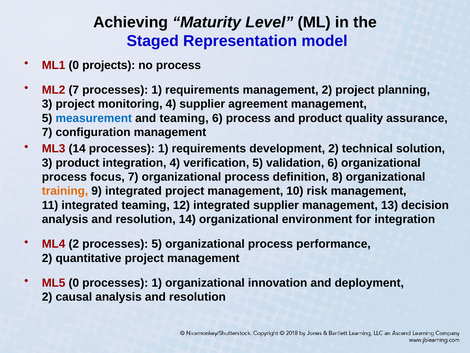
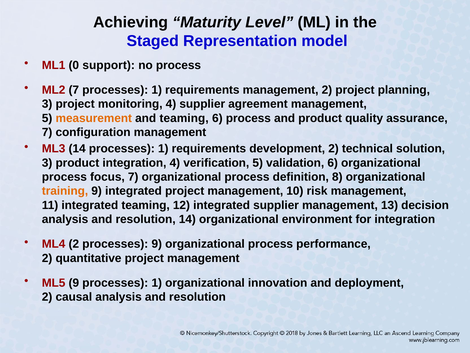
projects: projects -> support (109, 65)
measurement colour: blue -> orange (94, 118)
processes 5: 5 -> 9 (157, 244)
ML5 0: 0 -> 9 (74, 283)
